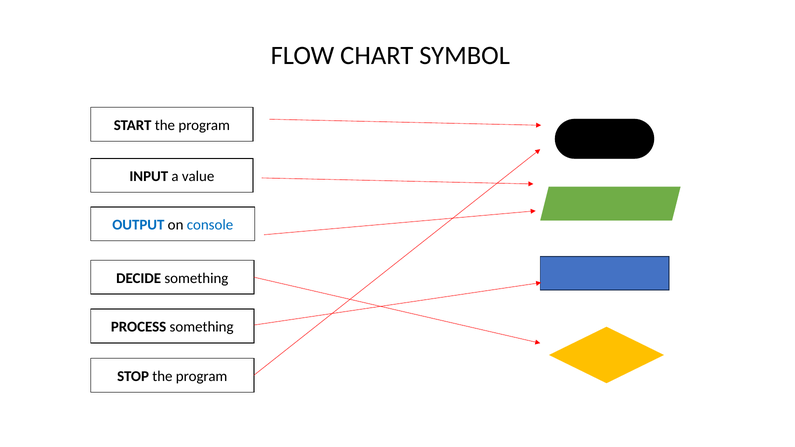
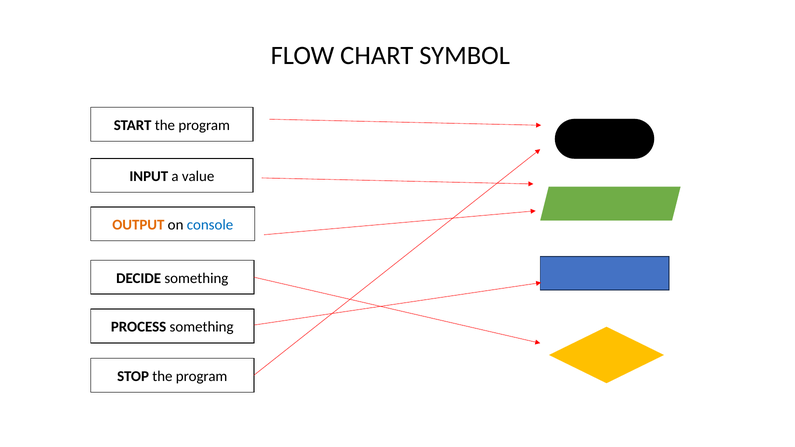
OUTPUT colour: blue -> orange (138, 225)
